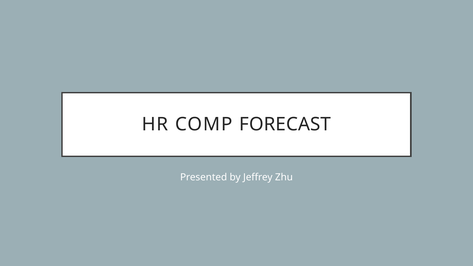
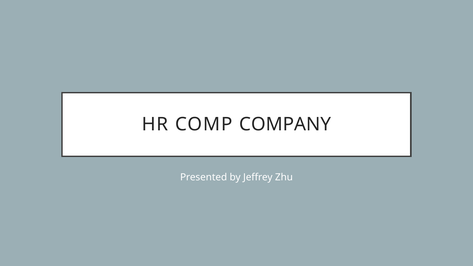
FORECAST: FORECAST -> COMPANY (285, 124)
